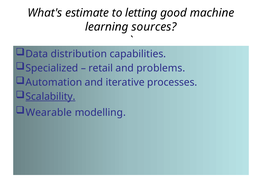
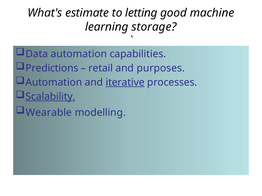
sources: sources -> storage (154, 27)
Data distribution: distribution -> automation (79, 54)
Specialized: Specialized -> Predictions (52, 68)
problems: problems -> purposes (161, 68)
iterative underline: none -> present (125, 83)
